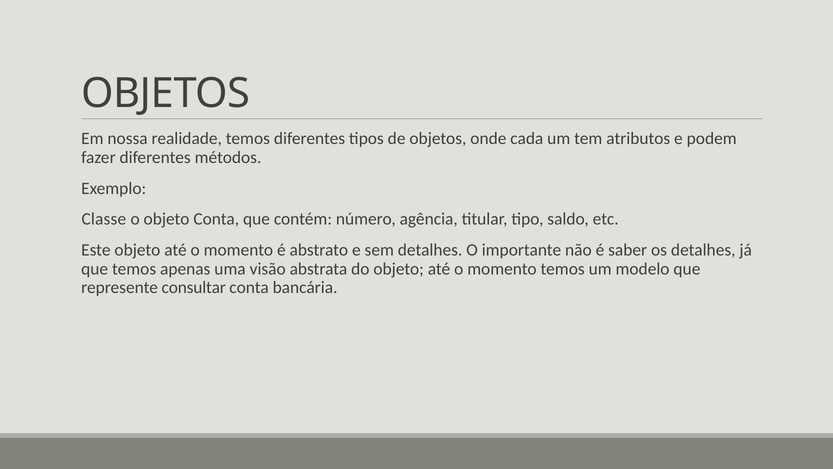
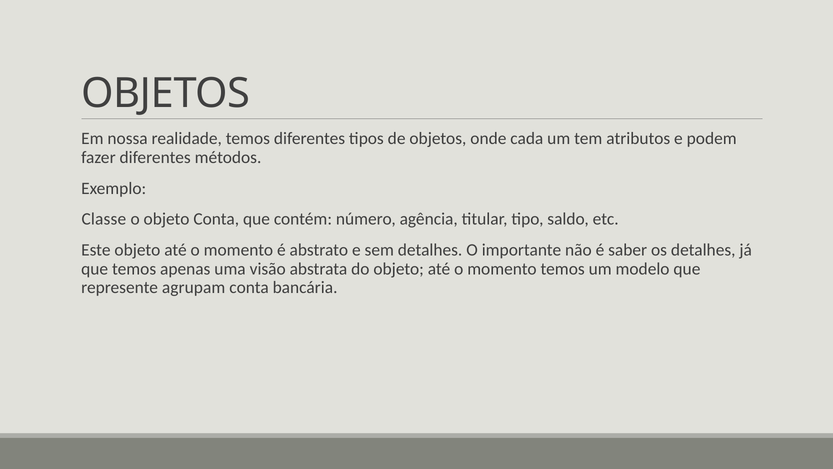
consultar: consultar -> agrupam (194, 287)
